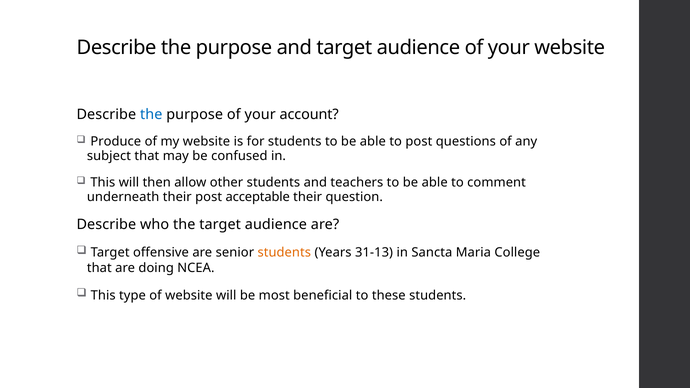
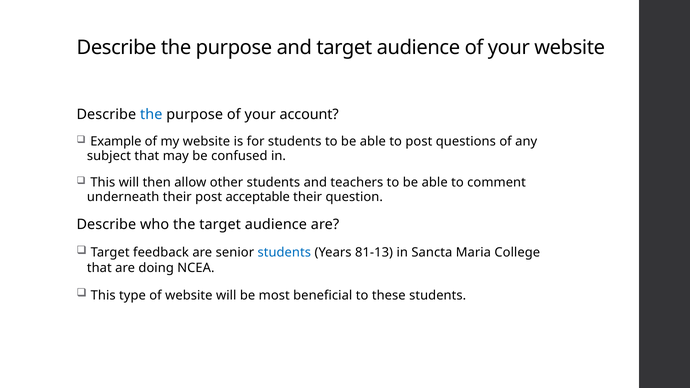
Produce: Produce -> Example (116, 142)
offensive: offensive -> feedback (161, 253)
students colour: orange -> blue (284, 253)
31-13: 31-13 -> 81-13 (374, 253)
